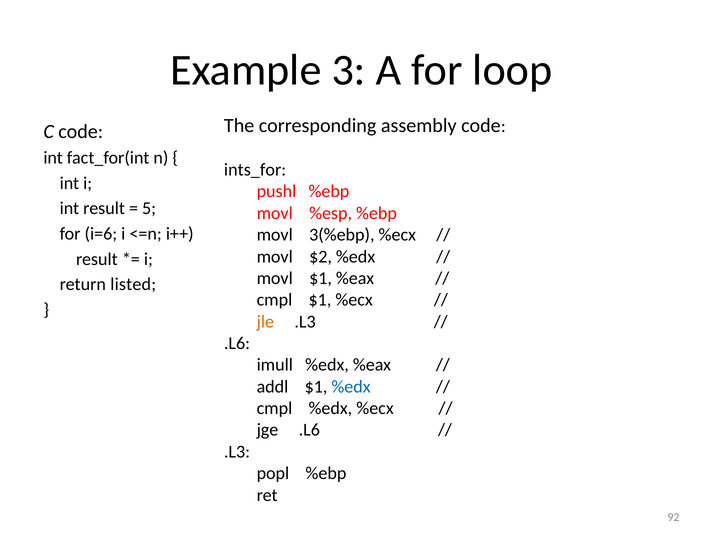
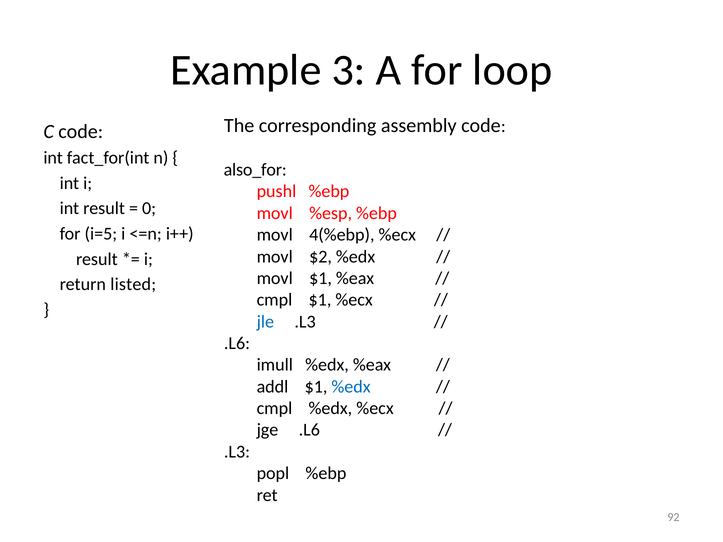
ints_for: ints_for -> also_for (255, 170)
5: 5 -> 0 (149, 209)
i=6: i=6 -> i=5 (101, 234)
3(%ebp: 3(%ebp -> 4(%ebp (342, 235)
jle colour: orange -> blue (265, 322)
